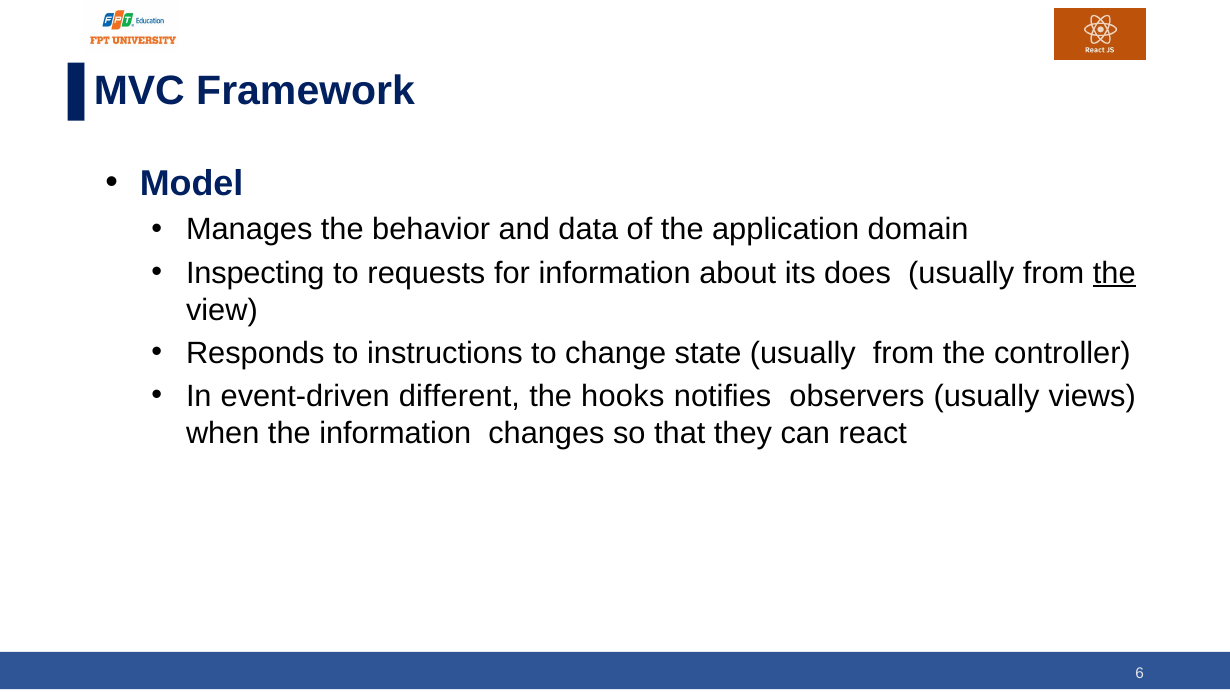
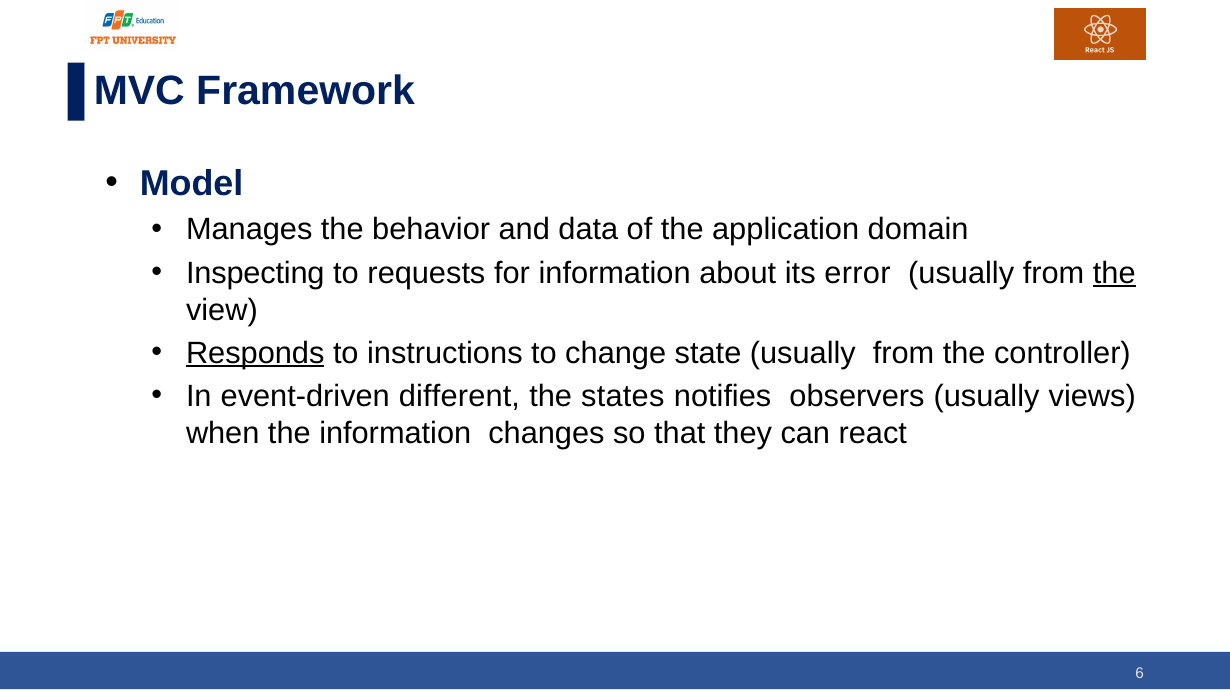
does: does -> error (857, 273)
Responds underline: none -> present (255, 353)
hooks: hooks -> states (623, 396)
